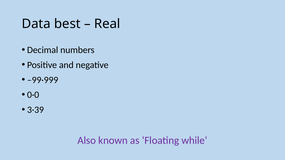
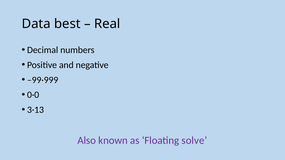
3·39: 3·39 -> 3·13 (35, 110)
while: while -> solve (194, 141)
